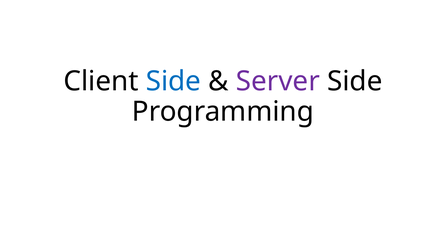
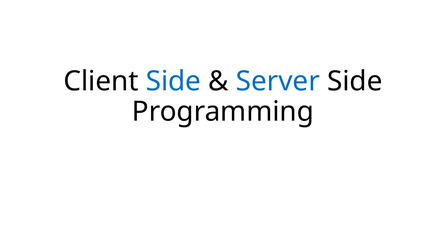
Server colour: purple -> blue (278, 81)
